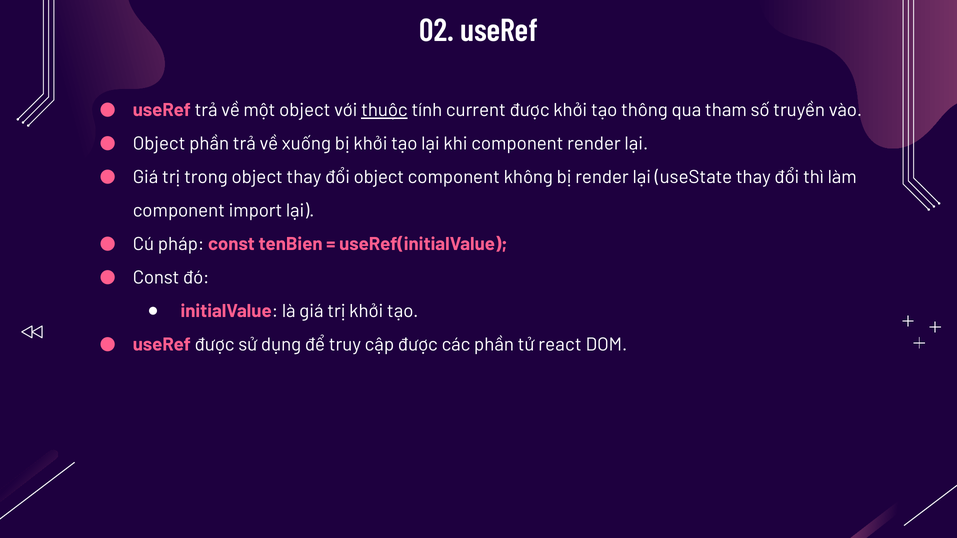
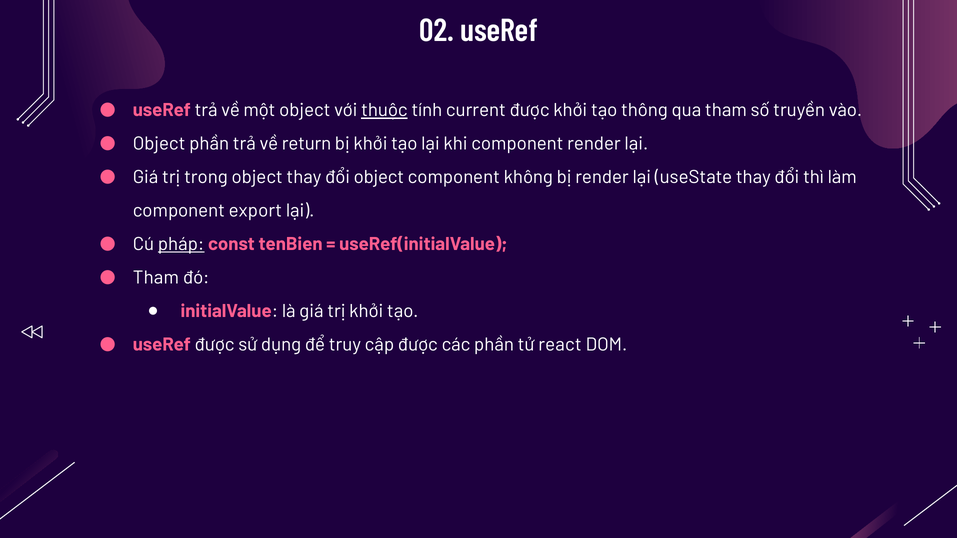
xuống: xuống -> return (307, 144)
import: import -> export (255, 211)
pháp underline: none -> present (181, 244)
Const: Const -> Tham (156, 278)
